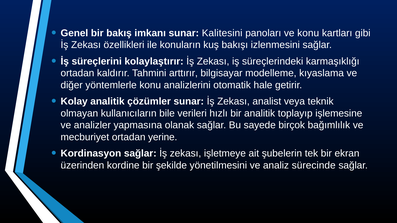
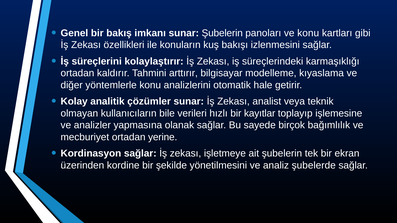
sunar Kalitesini: Kalitesini -> Şubelerin (222, 33)
bir analitik: analitik -> kayıtlar (260, 113)
sürecinde: sürecinde -> şubelerde (314, 166)
